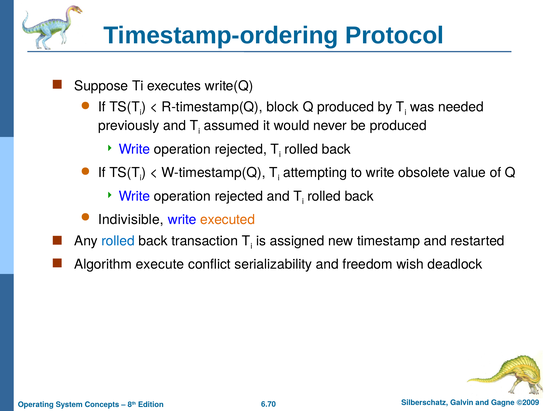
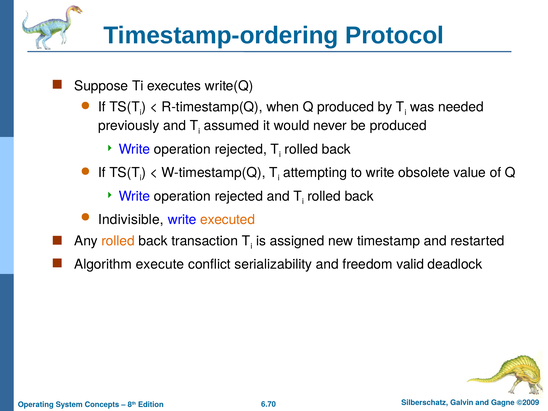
block: block -> when (283, 107)
rolled colour: blue -> orange (118, 241)
wish: wish -> valid (410, 264)
